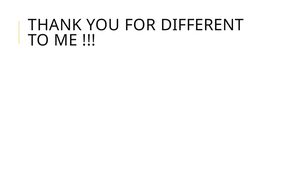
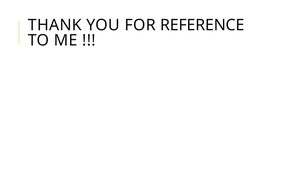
DIFFERENT: DIFFERENT -> REFERENCE (202, 25)
